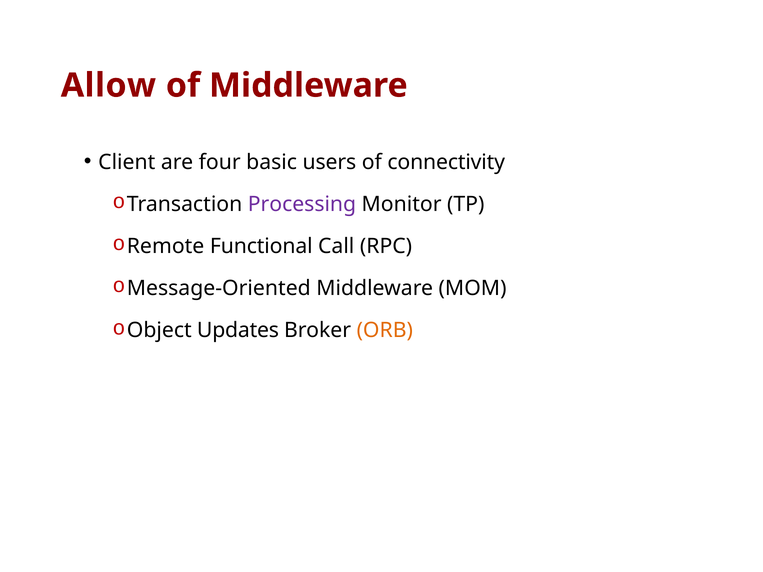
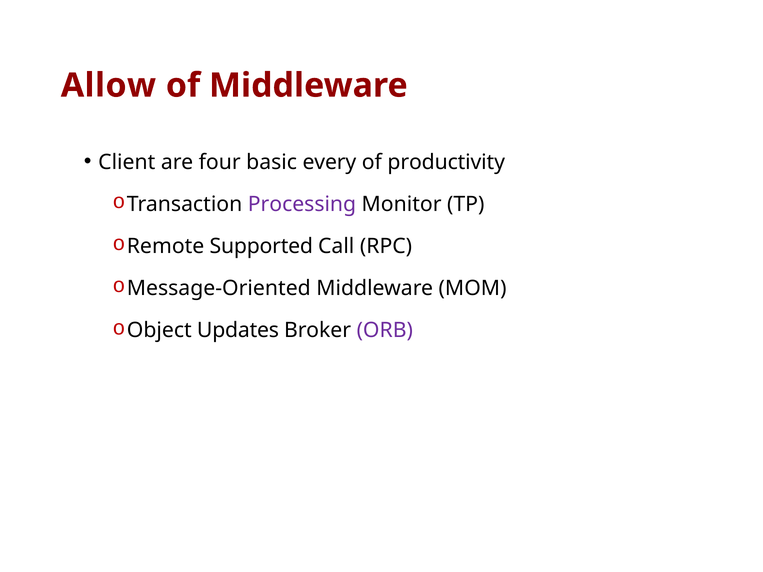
users: users -> every (329, 162)
connectivity: connectivity -> productivity (446, 162)
Functional: Functional -> Supported (261, 246)
ORB colour: orange -> purple (385, 331)
